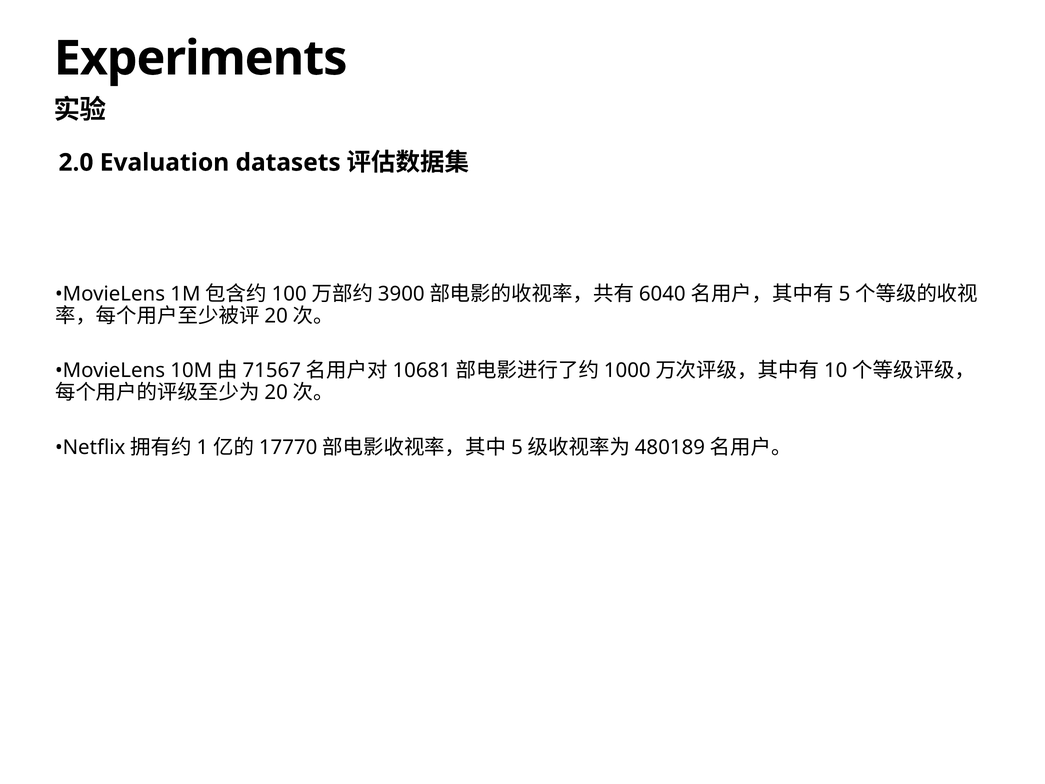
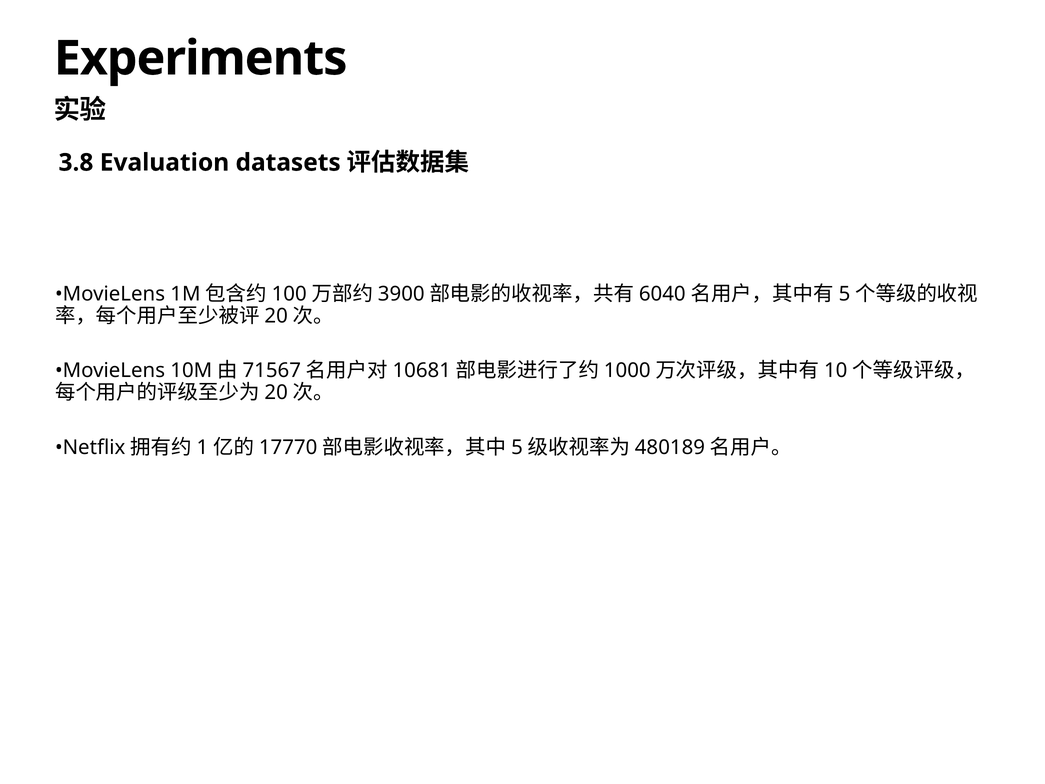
2.0: 2.0 -> 3.8 (76, 163)
